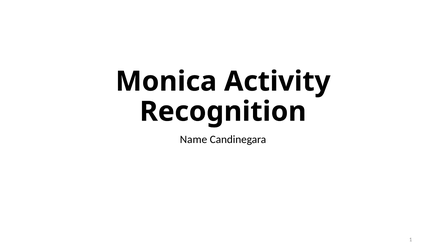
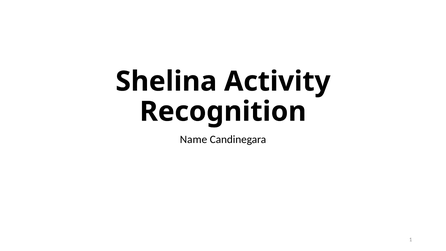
Monica: Monica -> Shelina (166, 81)
